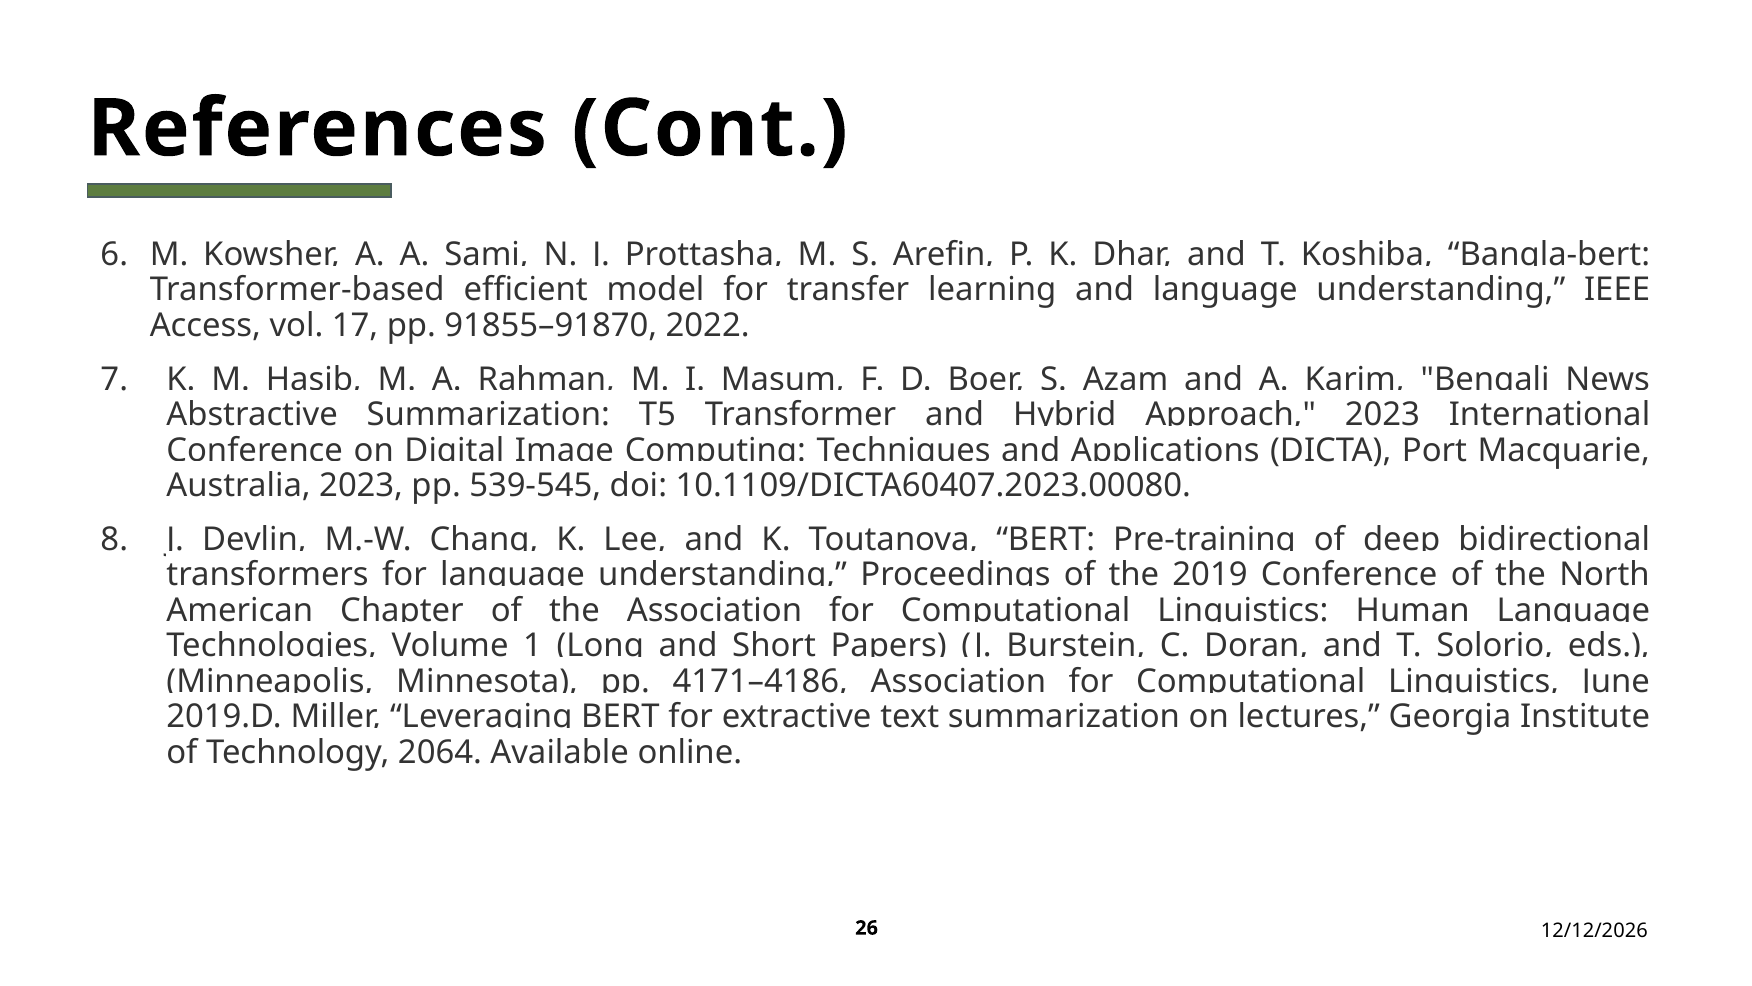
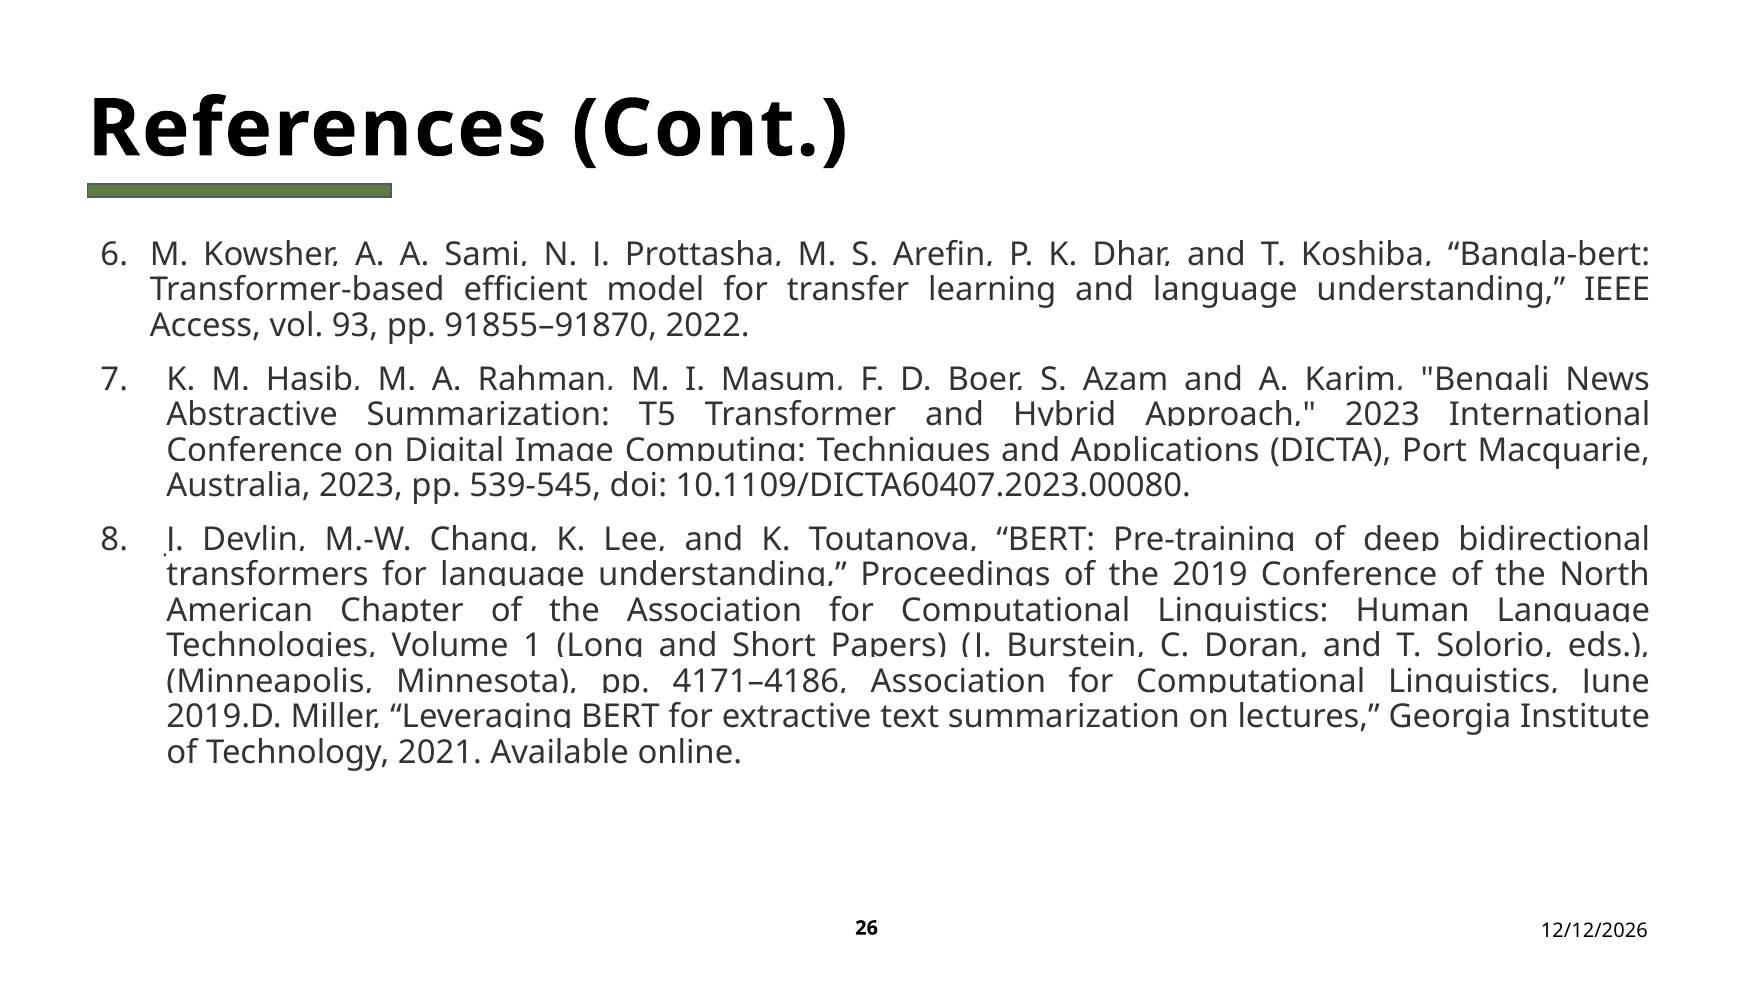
17: 17 -> 93 (355, 325)
2064: 2064 -> 2021 (440, 752)
